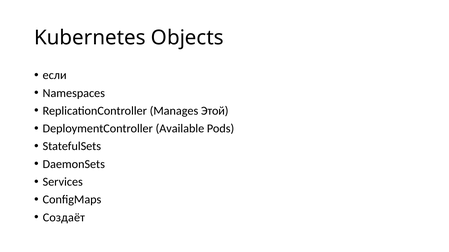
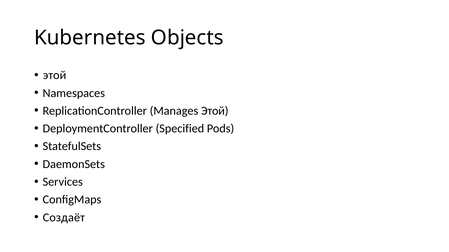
если: если -> этой (55, 75)
Available: Available -> Specified (180, 129)
